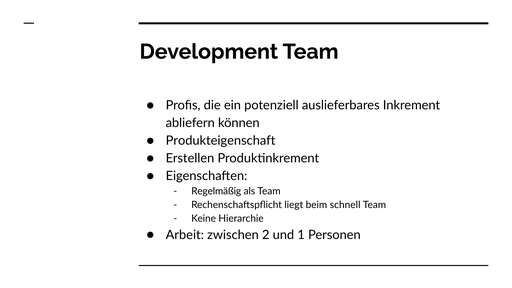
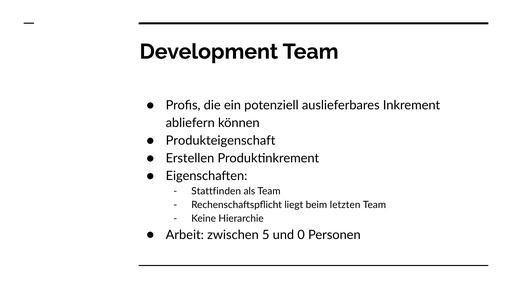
Regelmäßig: Regelmäßig -> Stattfinden (216, 191)
schnell: schnell -> letzten (345, 205)
2: 2 -> 5 (266, 235)
1: 1 -> 0 (301, 235)
